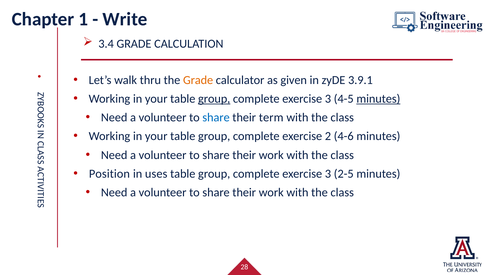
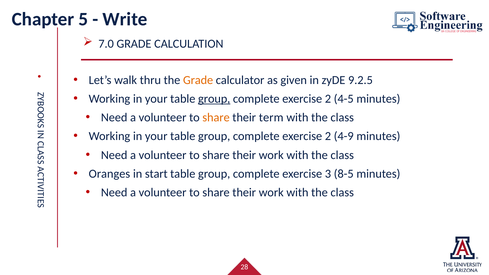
1: 1 -> 5 (83, 19)
3.4: 3.4 -> 7.0 (106, 44)
3.9.1: 3.9.1 -> 9.2.5 (360, 80)
3: 3 -> 2 (328, 99)
minutes underline: present -> none (378, 99)
share colour: blue -> orange (216, 118)
4-6: 4-6 -> 4-9 (344, 136)
Position: Position -> Oranges (109, 174)
uses: uses -> start (156, 174)
2-5: 2-5 -> 8-5 (344, 174)
